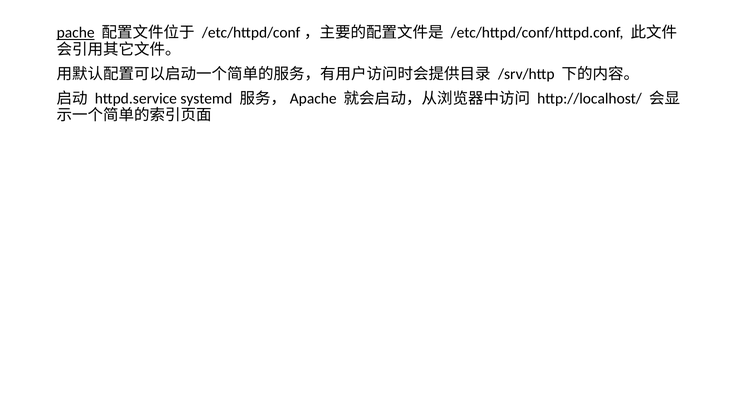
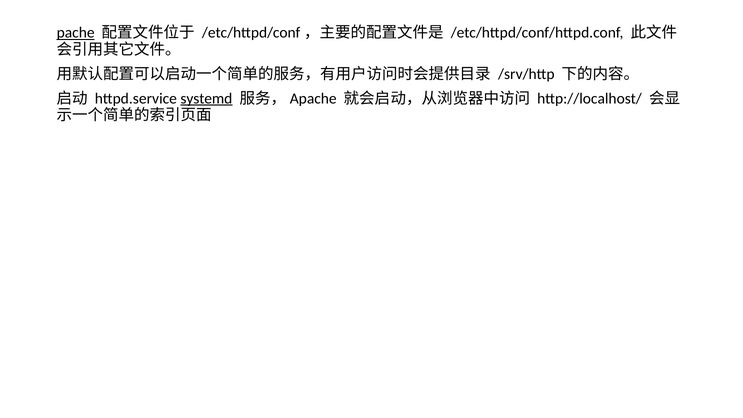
systemd underline: none -> present (206, 98)
